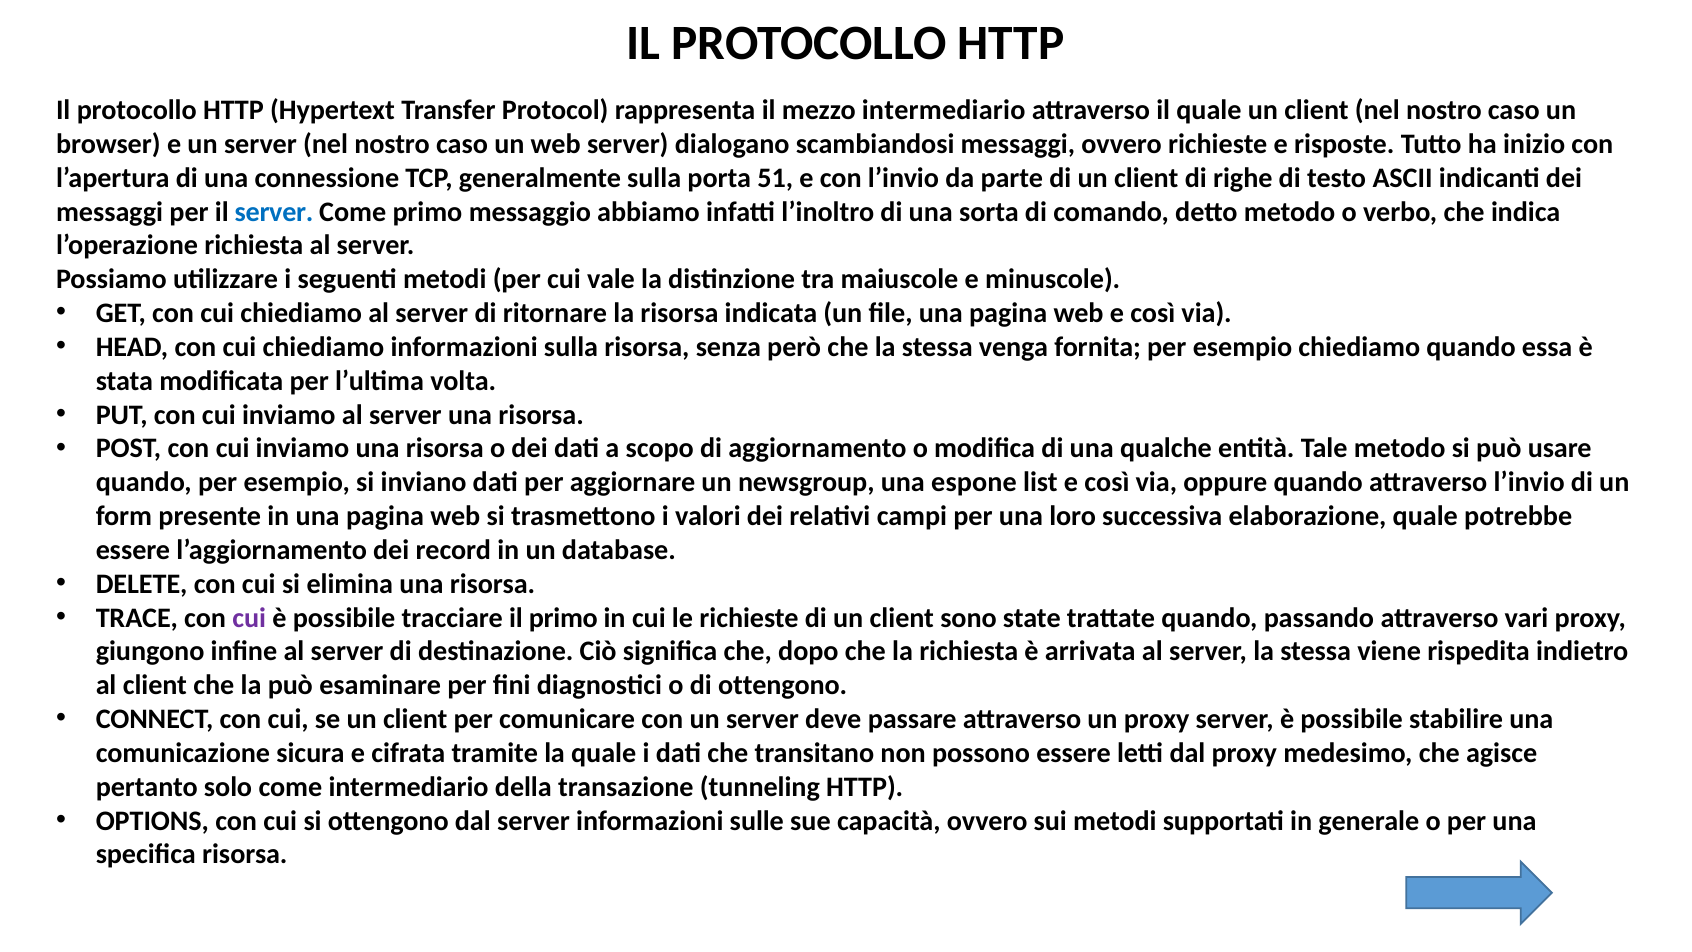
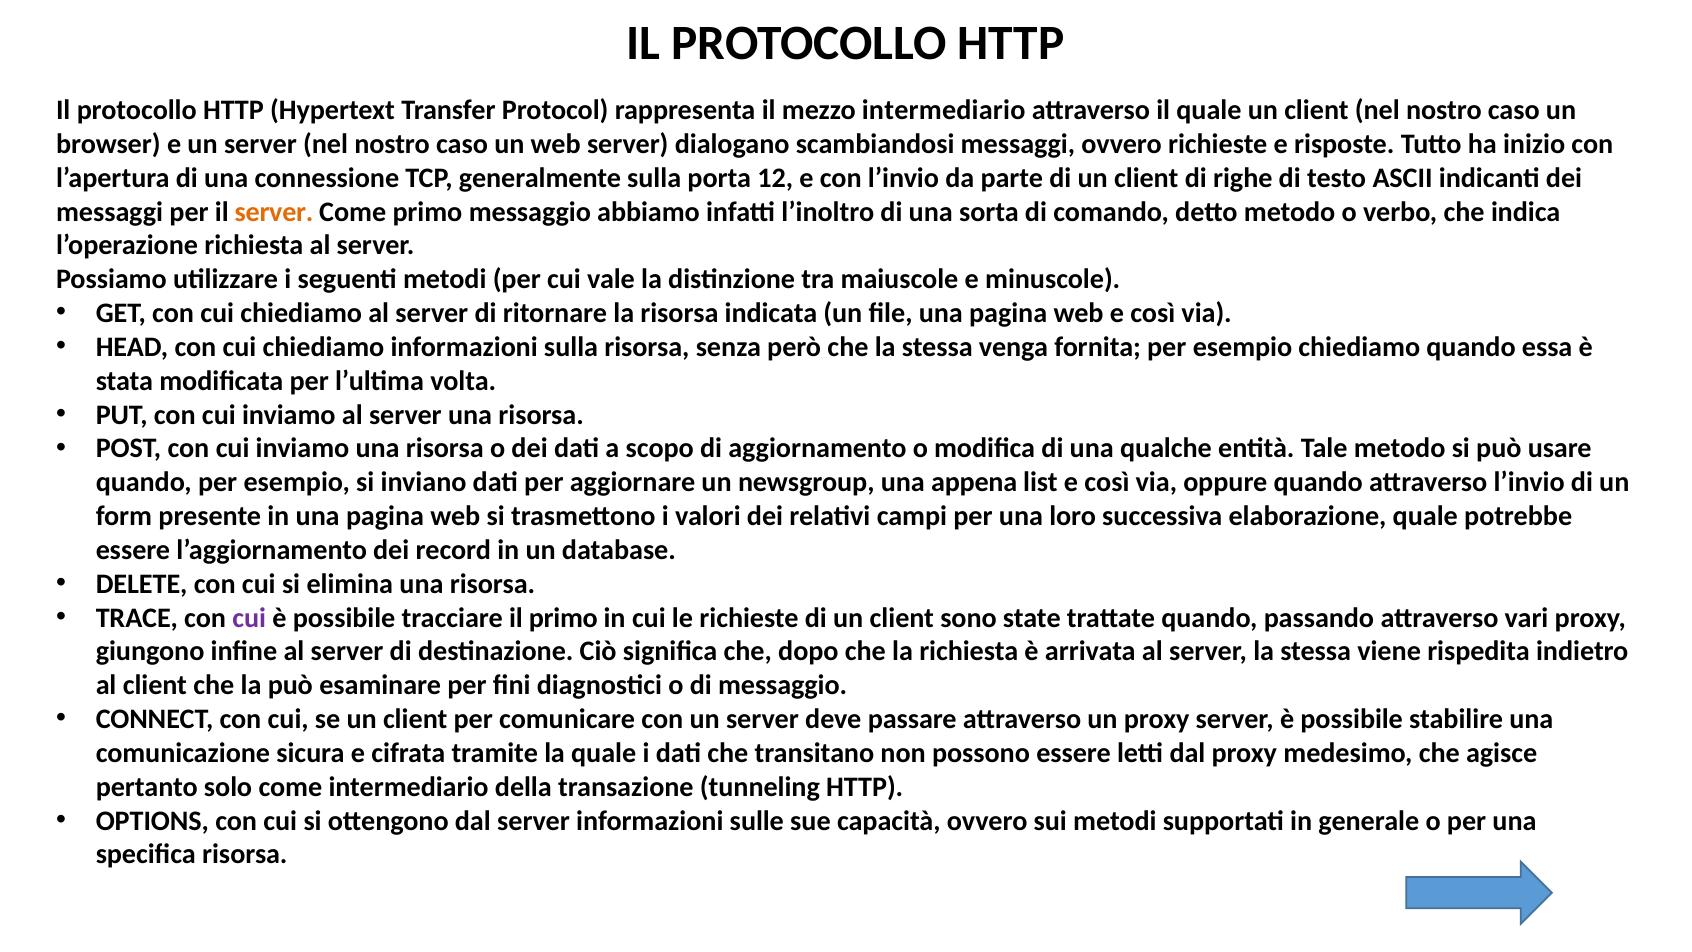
51: 51 -> 12 (775, 178)
server colour: blue -> orange (274, 212)
espone: espone -> appena (974, 482)
di ottengono: ottengono -> messaggio (783, 685)
